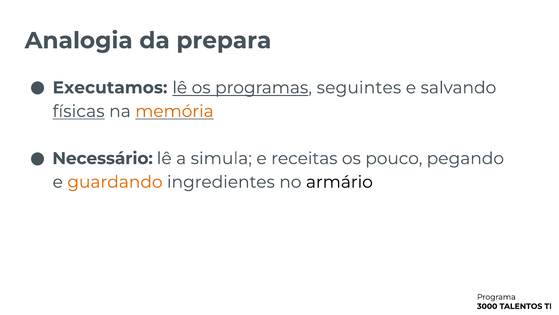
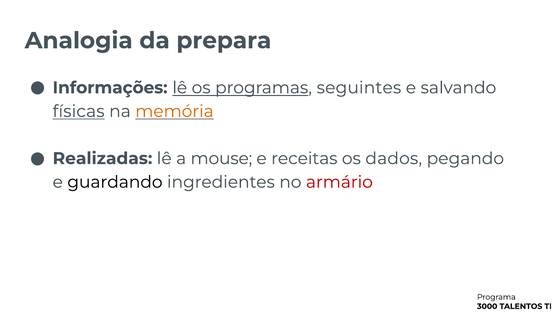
Executamos: Executamos -> Informações (110, 88)
Necessário: Necessário -> Realizadas (102, 158)
simula: simula -> mouse (221, 158)
pouco: pouco -> dados (394, 158)
guardando colour: orange -> black (115, 182)
armário colour: black -> red (339, 182)
